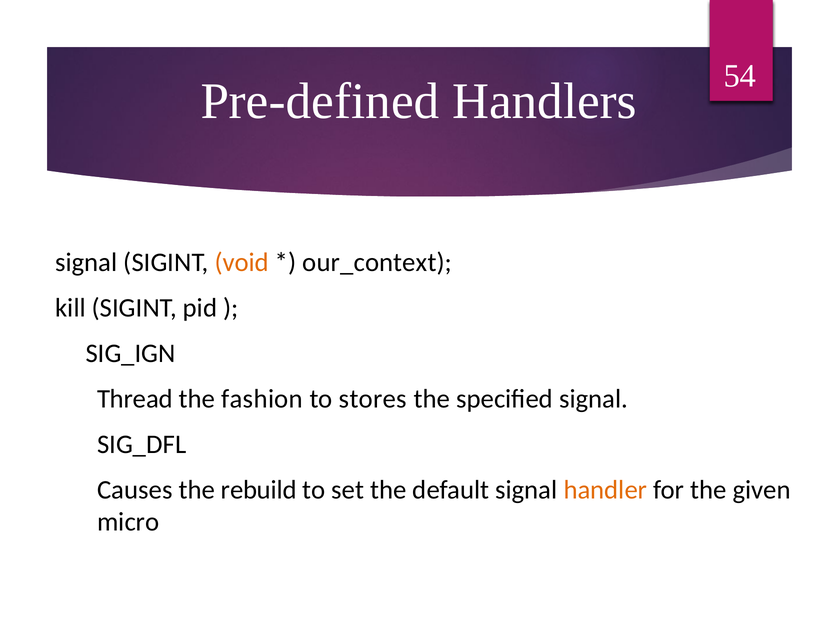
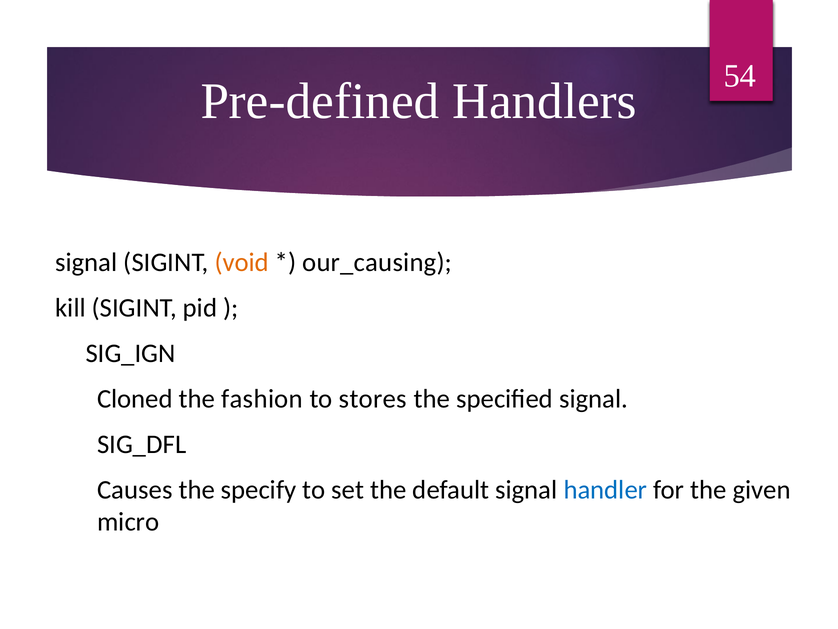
our_context: our_context -> our_causing (377, 262)
Thread: Thread -> Cloned (135, 398)
rebuild: rebuild -> specify (259, 489)
handler colour: orange -> blue (605, 489)
